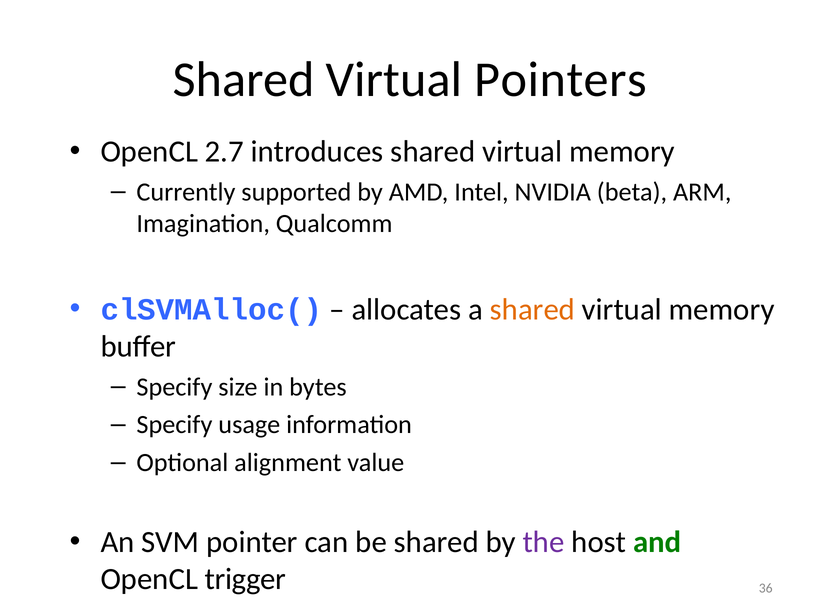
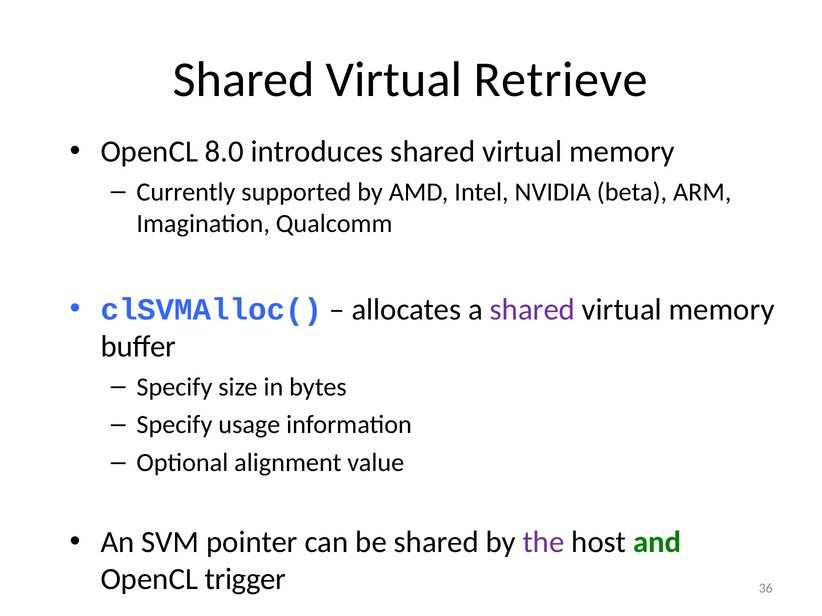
Pointers: Pointers -> Retrieve (561, 80)
2.7: 2.7 -> 8.0 (224, 152)
shared colour: orange -> purple (532, 310)
